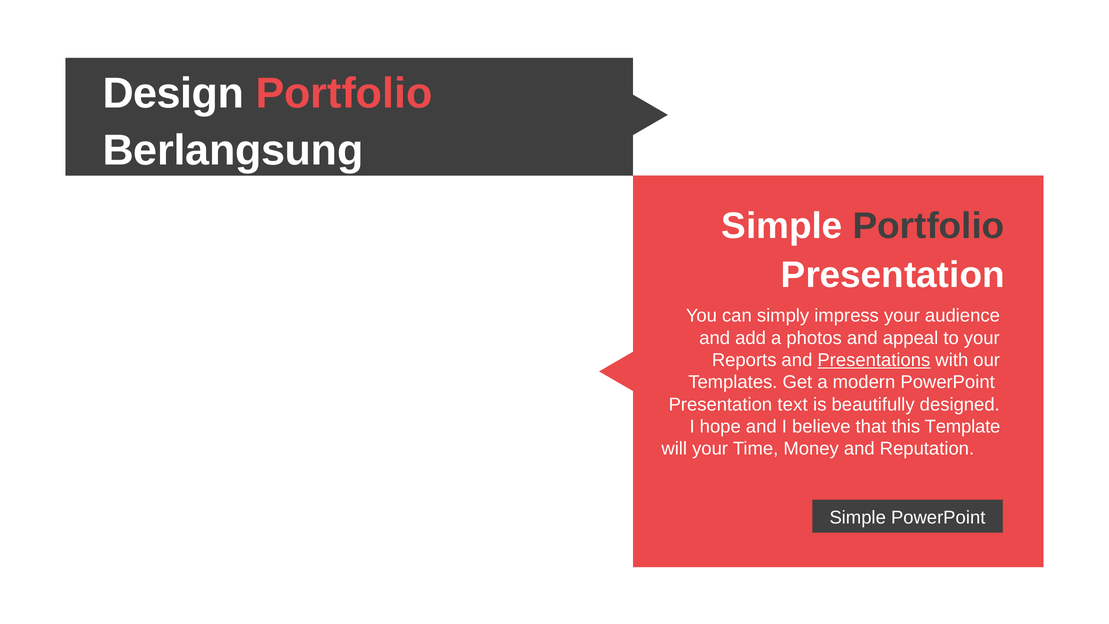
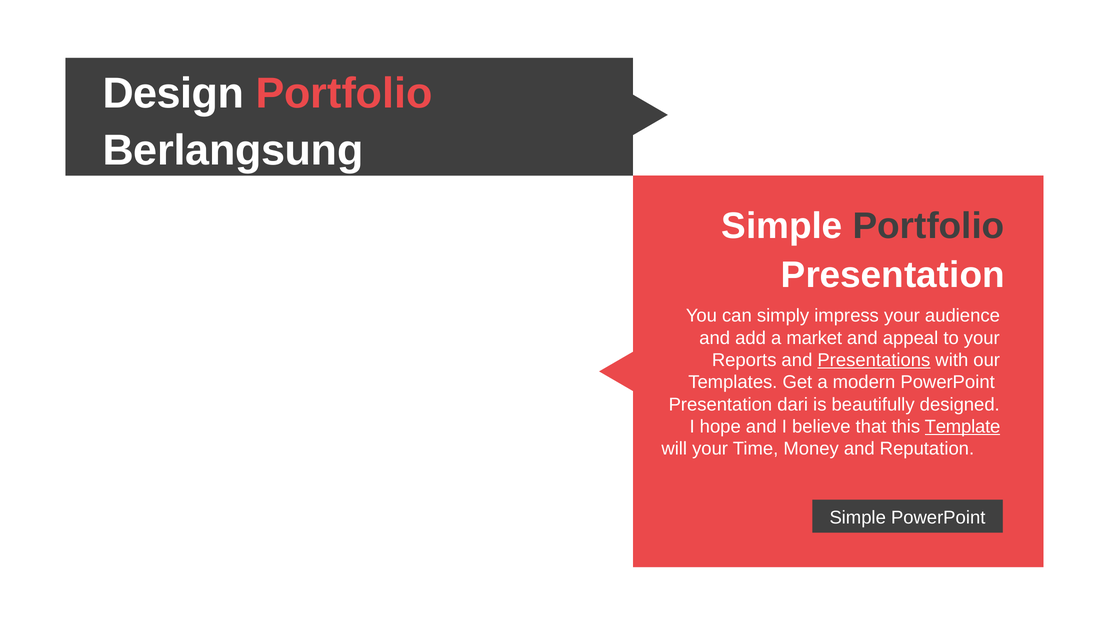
photos: photos -> market (814, 338)
text: text -> dari (793, 404)
Template underline: none -> present (963, 427)
